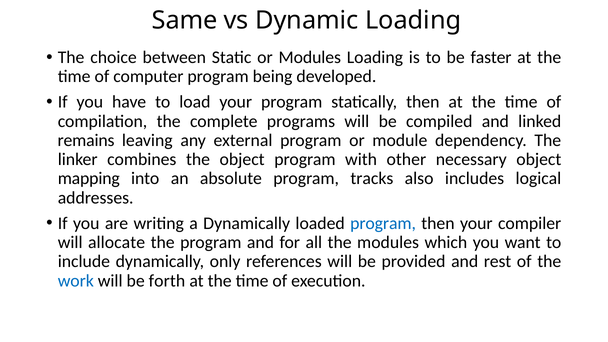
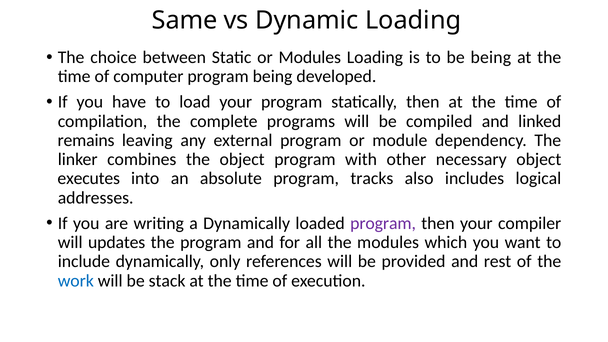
be faster: faster -> being (491, 57)
mapping: mapping -> executes (89, 179)
program colour: blue -> purple (383, 223)
allocate: allocate -> updates (117, 242)
forth: forth -> stack (167, 281)
